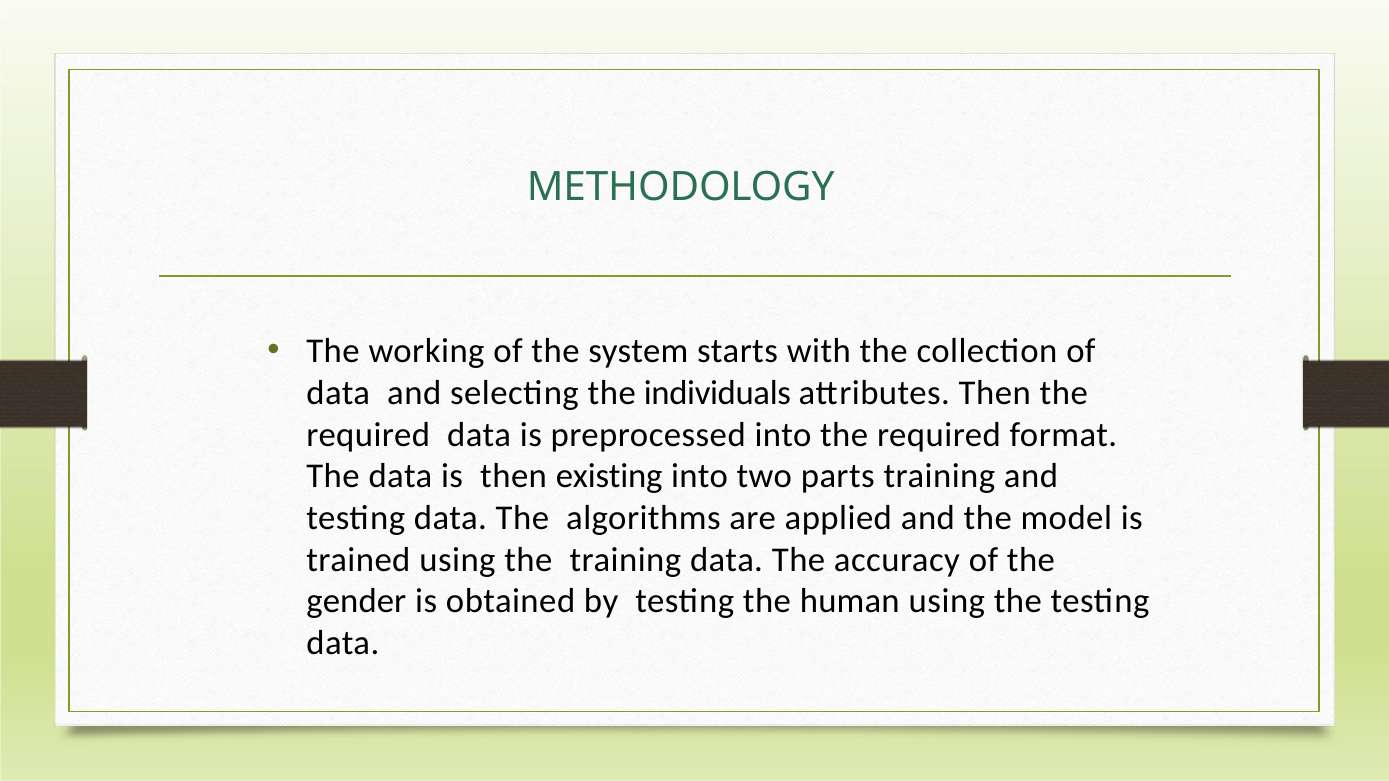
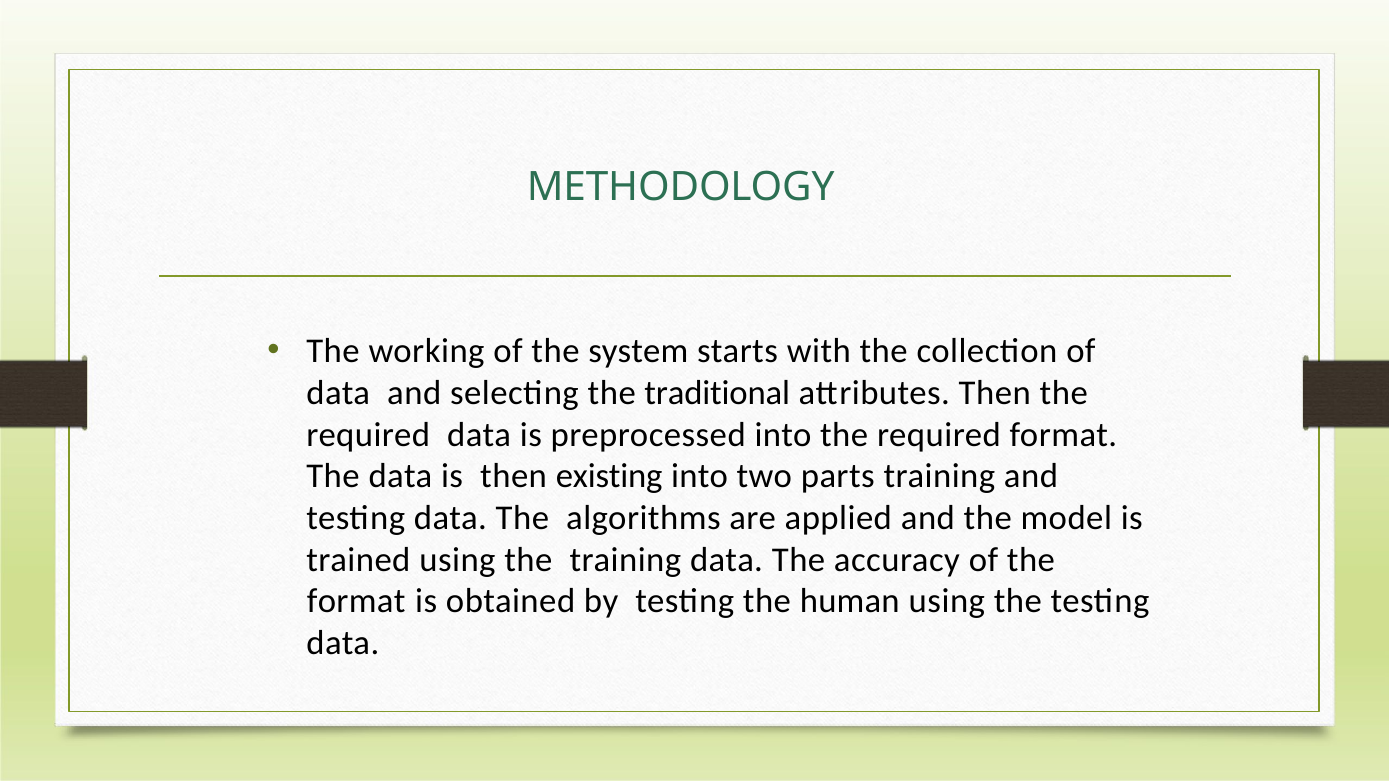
individuals: individuals -> traditional (717, 393)
gender: gender -> format (356, 601)
